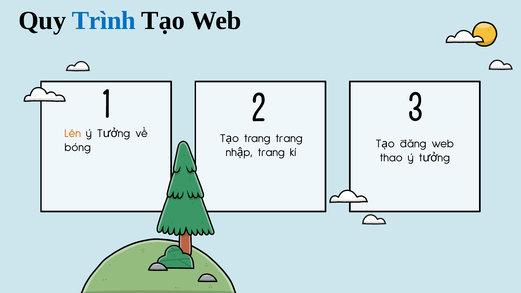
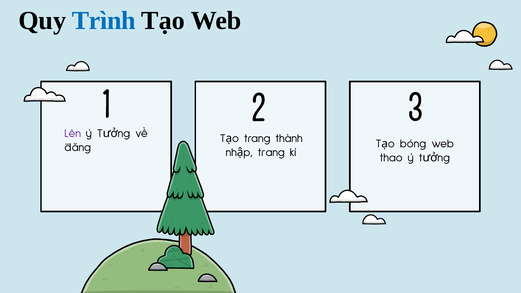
Lên colour: orange -> purple (73, 134)
trang trang: trang -> thành (289, 138)
đăng: đăng -> bóng (413, 144)
bóng: bóng -> đăng (78, 147)
